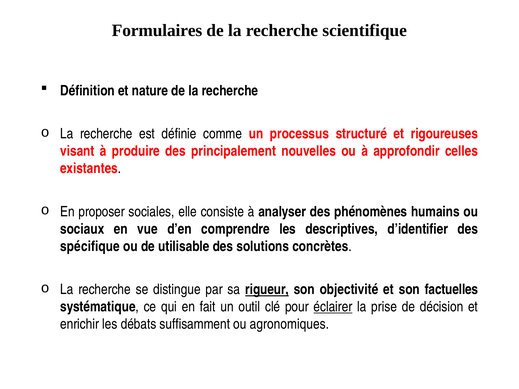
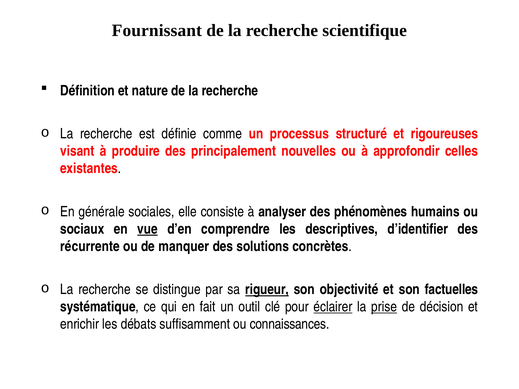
Formulaires: Formulaires -> Fournissant (157, 30)
proposer: proposer -> générale (102, 212)
vue underline: none -> present (147, 229)
spécifique: spécifique -> récurrente (90, 246)
utilisable: utilisable -> manquer (184, 246)
prise underline: none -> present (384, 307)
agronomiques: agronomiques -> connaissances (290, 324)
